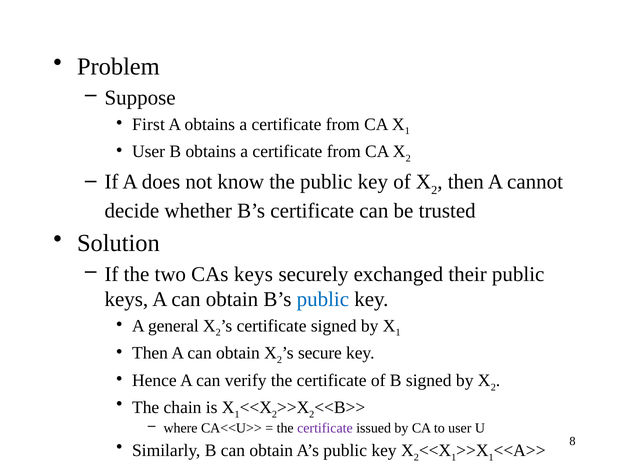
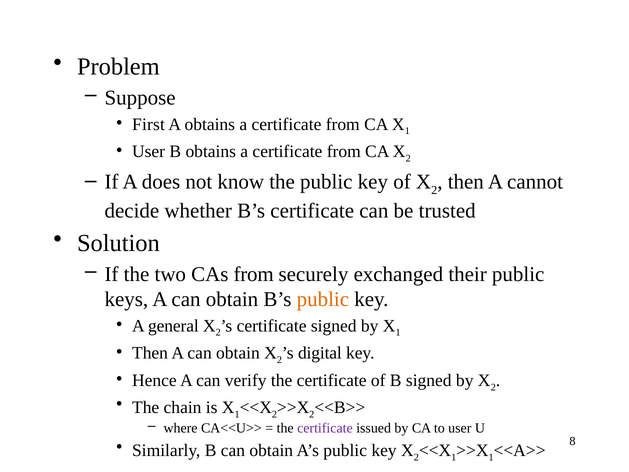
CAs keys: keys -> from (254, 274)
public colour: blue -> orange (323, 299)
secure: secure -> digital (320, 353)
